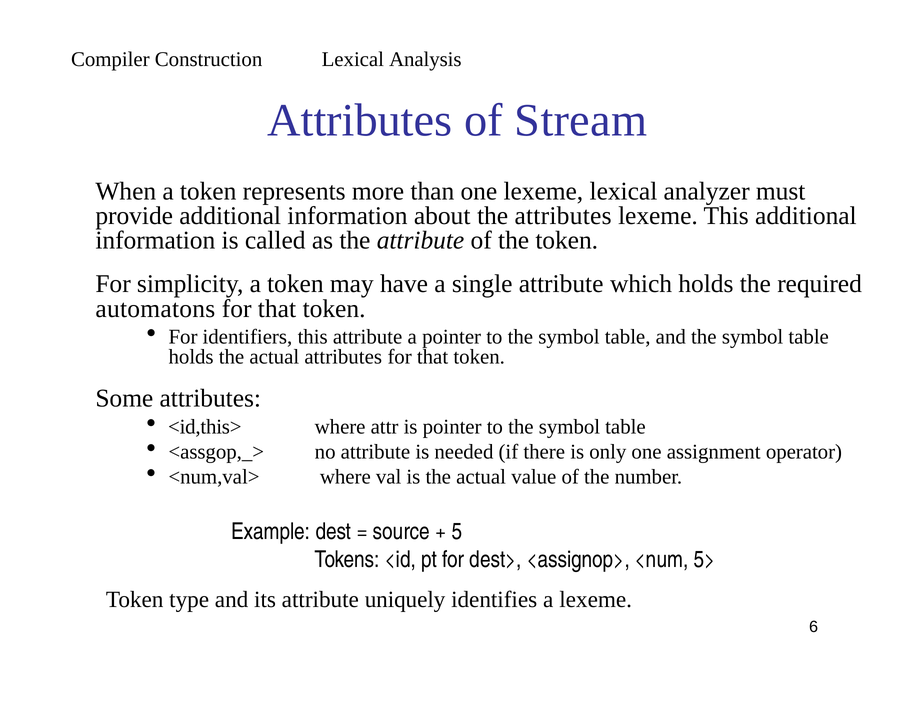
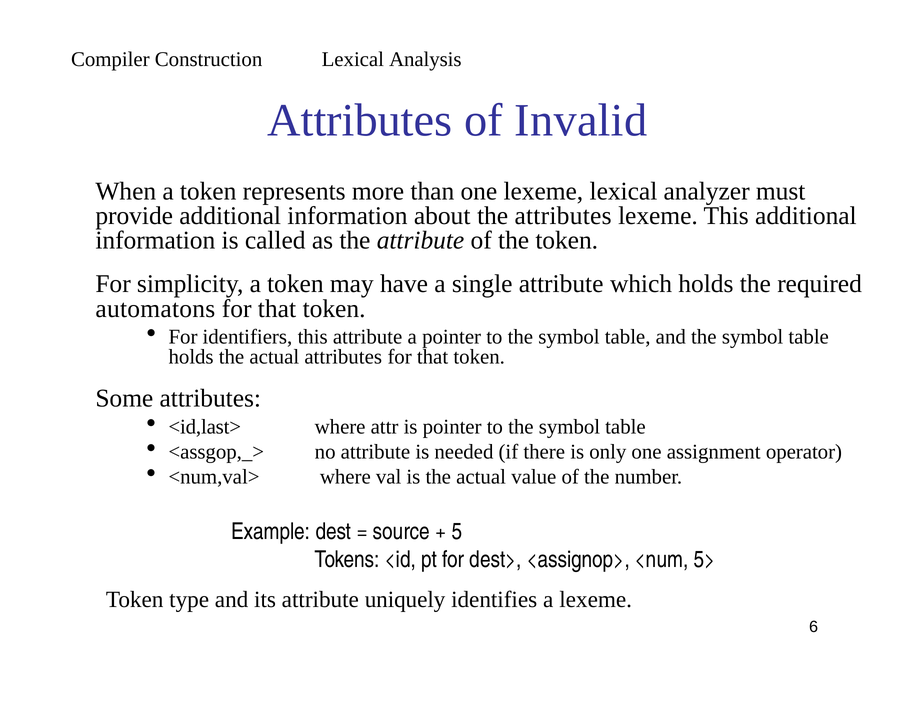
Stream: Stream -> Invalid (581, 121)
<id,this>: <id,this> -> <id,last> (205, 427)
